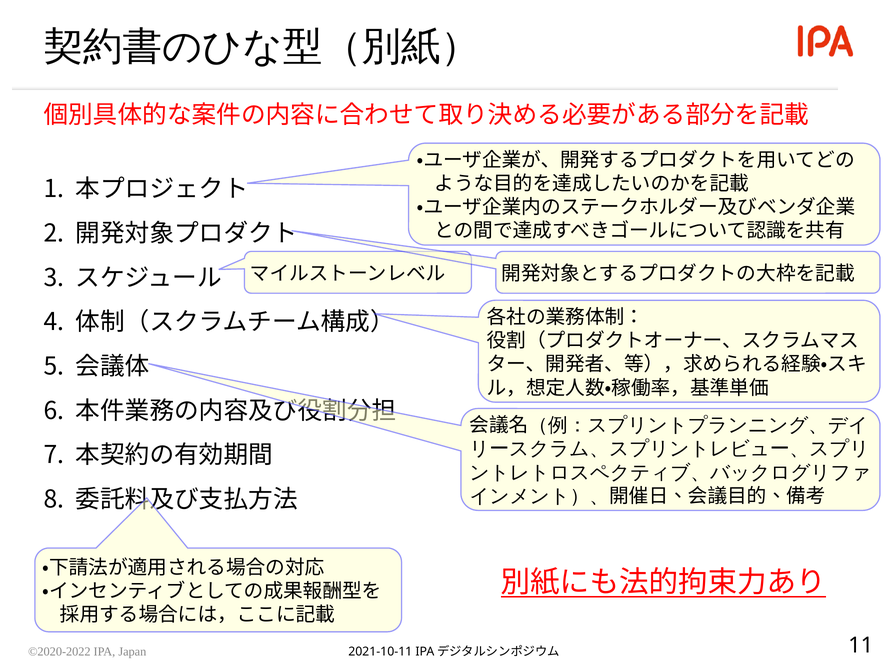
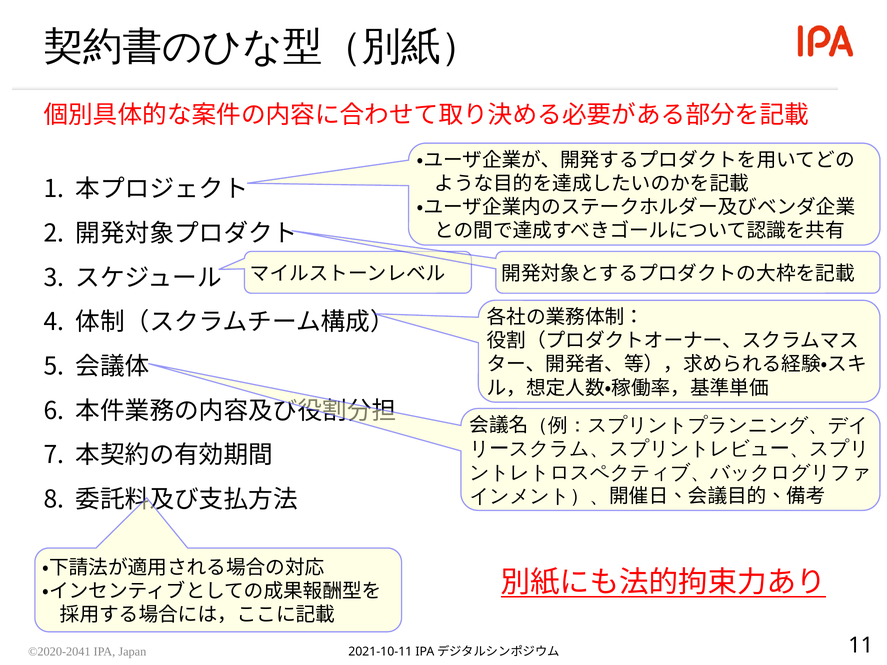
©2020-2022: ©2020-2022 -> ©2020-2041 (59, 652)
